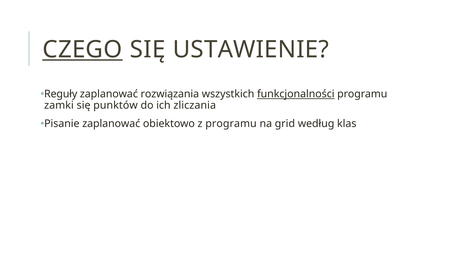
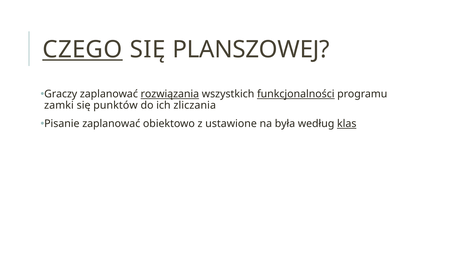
USTAWIENIE: USTAWIENIE -> PLANSZOWEJ (251, 50)
Reguły: Reguły -> Graczy (61, 94)
rozwiązania underline: none -> present (170, 94)
z programu: programu -> ustawione (231, 124)
grid: grid -> była (285, 124)
klas underline: none -> present (347, 124)
